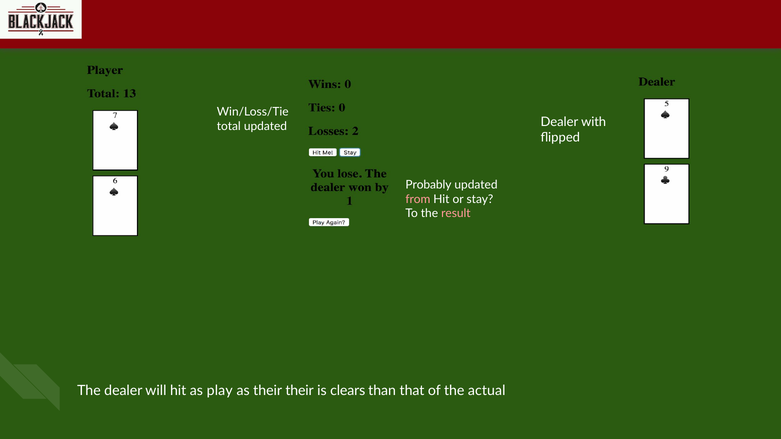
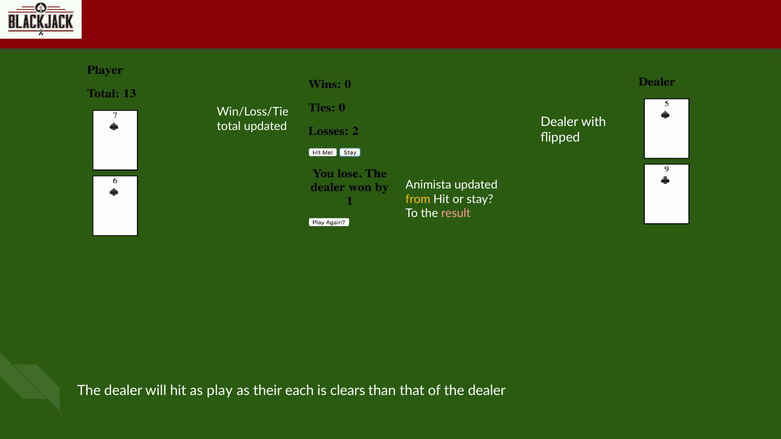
Probably: Probably -> Animista (428, 185)
from colour: pink -> yellow (418, 199)
their their: their -> each (300, 391)
of the actual: actual -> dealer (487, 391)
